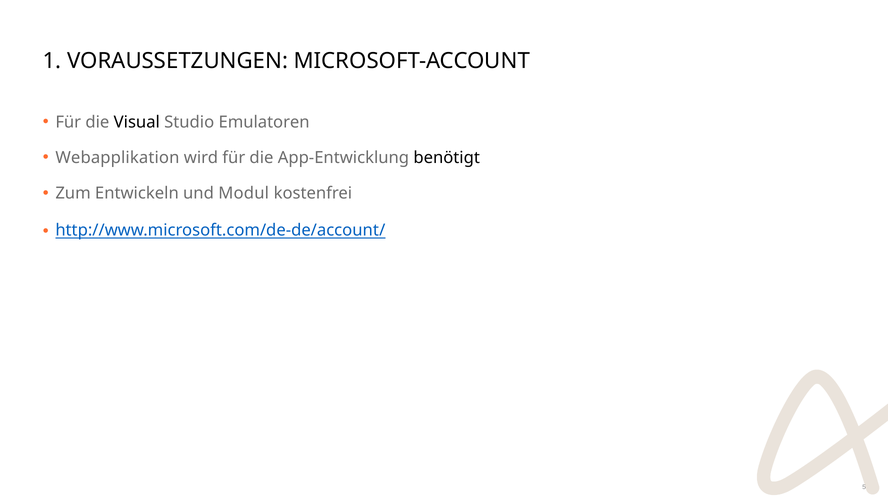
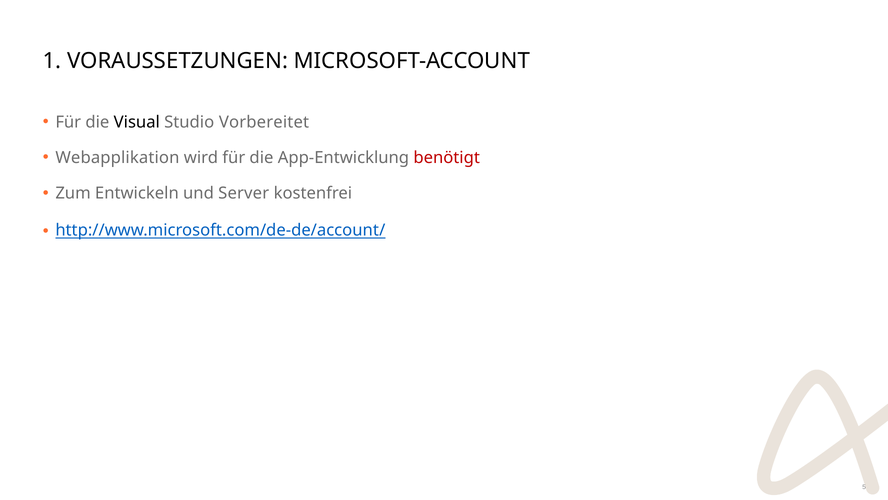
Emulatoren: Emulatoren -> Vorbereitet (264, 122)
benötigt colour: black -> red (447, 158)
Modul: Modul -> Server (244, 193)
